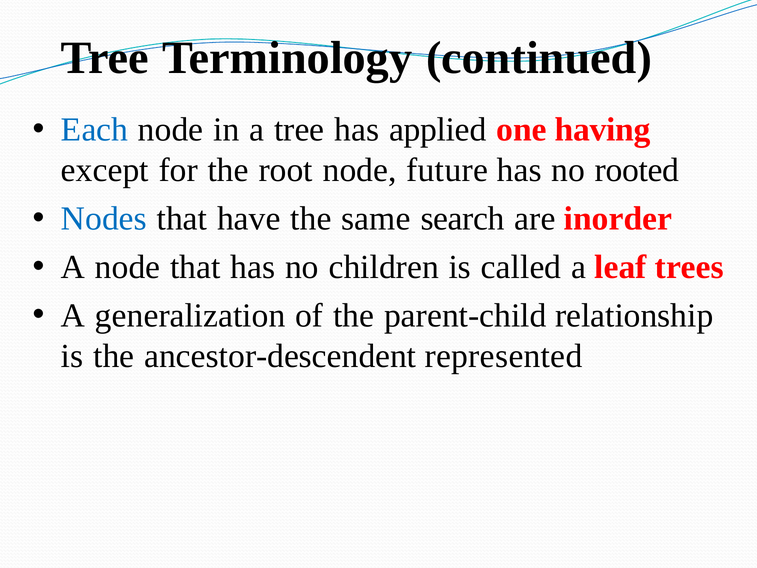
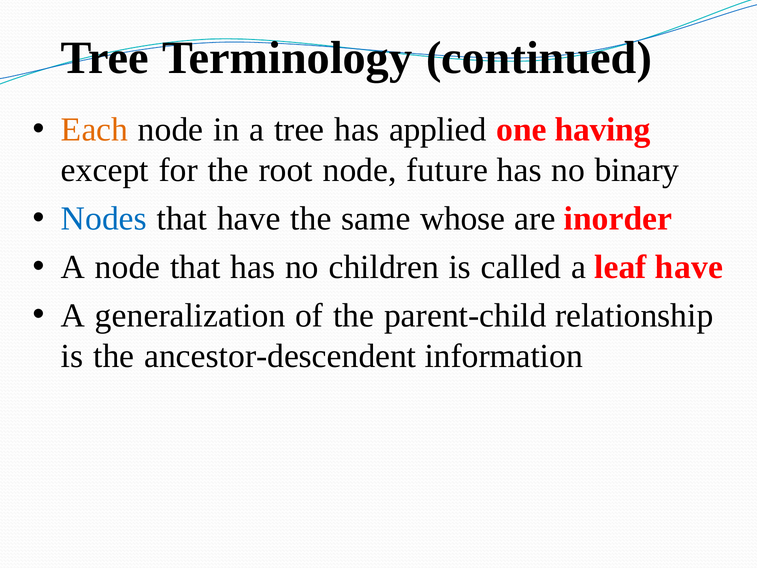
Each colour: blue -> orange (95, 130)
rooted: rooted -> binary (637, 170)
search: search -> whose (463, 219)
leaf trees: trees -> have (689, 267)
represented: represented -> information (504, 356)
